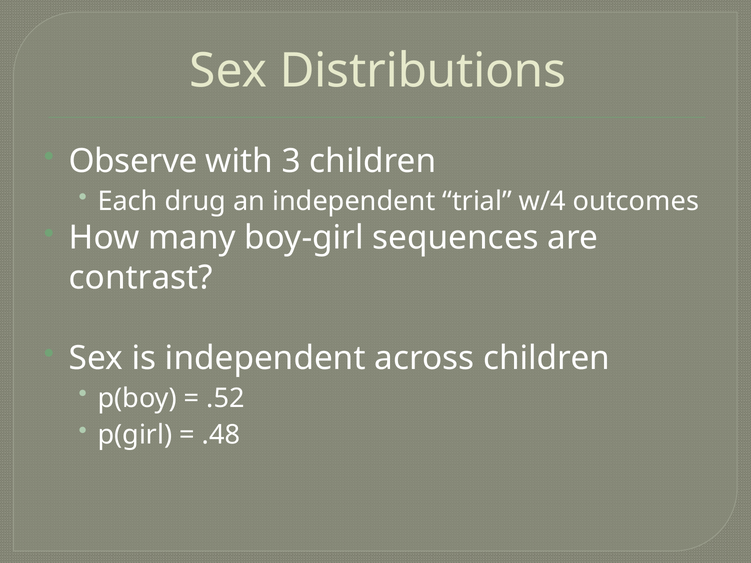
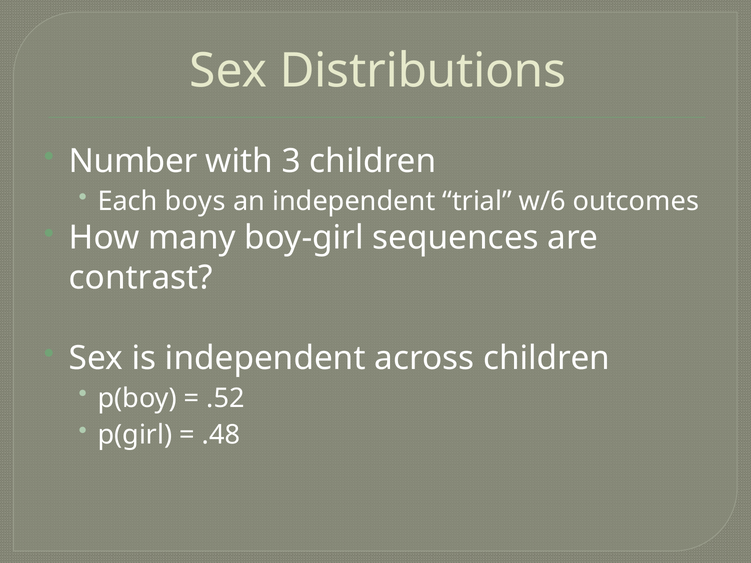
Observe: Observe -> Number (133, 161)
drug: drug -> boys (195, 201)
w/4: w/4 -> w/6 (542, 201)
